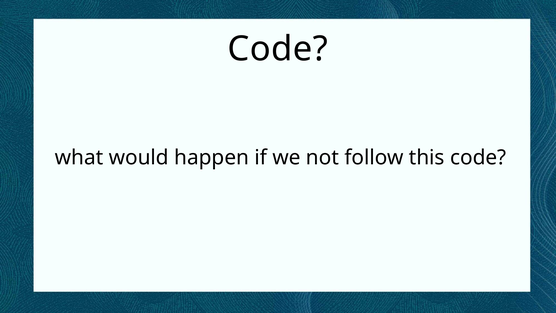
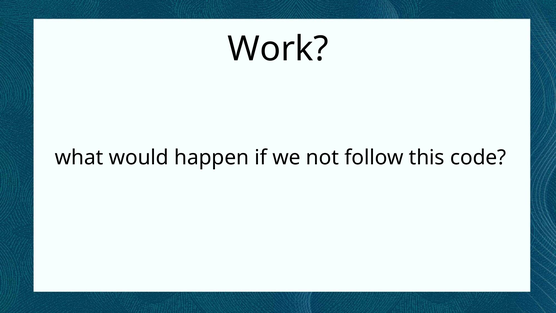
Code: Code -> Work (278, 49)
